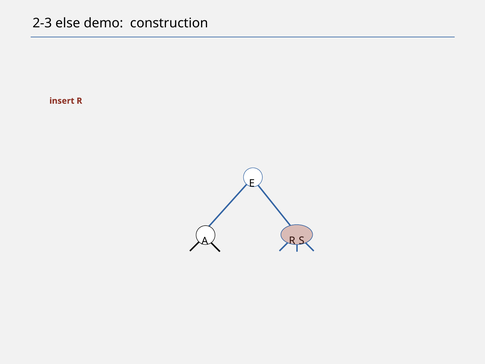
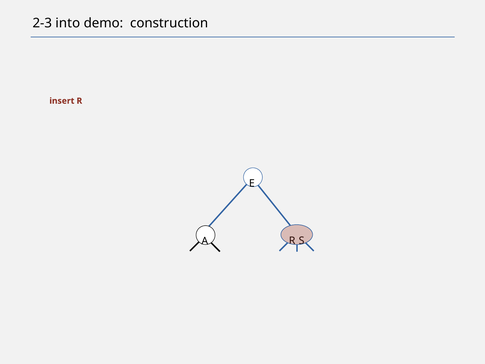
else: else -> into (68, 23)
